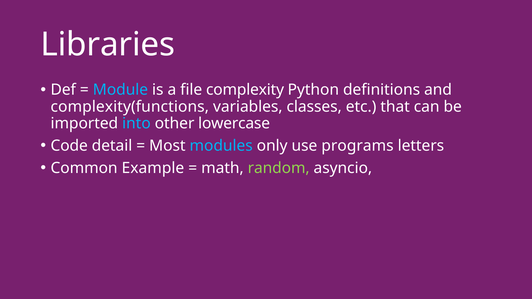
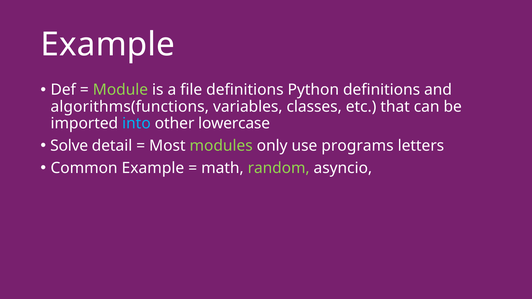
Libraries: Libraries -> Example (108, 45)
Module colour: light blue -> light green (120, 90)
file complexity: complexity -> definitions (245, 90)
complexity(functions: complexity(functions -> algorithms(functions (130, 107)
Code: Code -> Solve (69, 146)
modules colour: light blue -> light green (221, 146)
